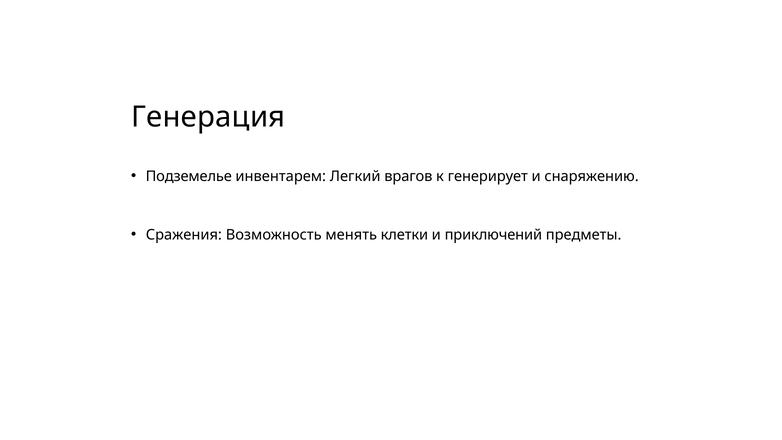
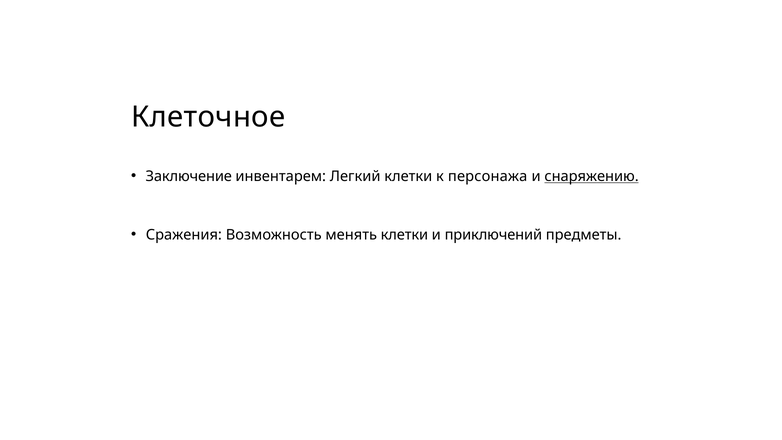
Генерация: Генерация -> Клеточное (208, 117)
Подземелье: Подземелье -> Заключение (189, 176)
Легкий врагов: врагов -> клетки (408, 176)
генерирует: генерирует -> персонажа (488, 176)
снаряжению underline: none -> present (592, 176)
